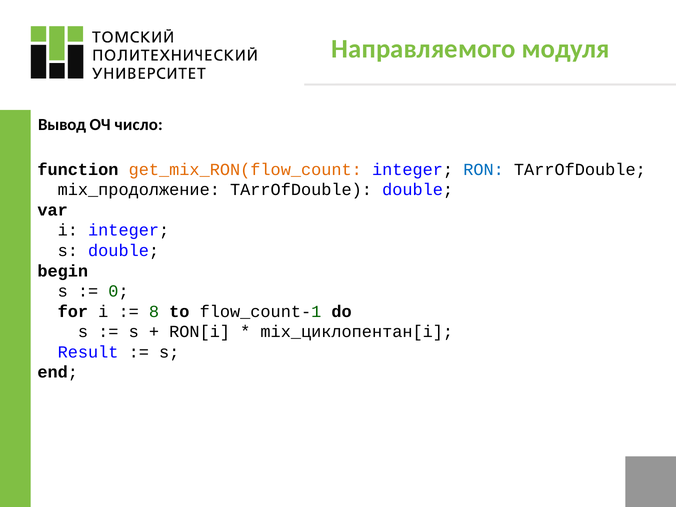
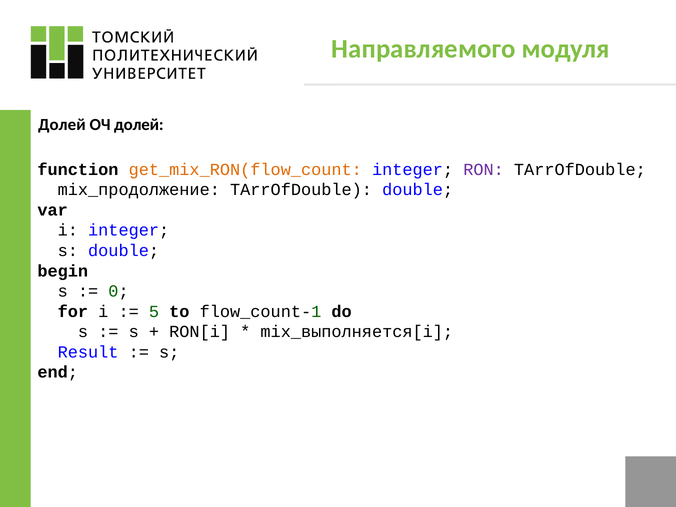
Вывод: Вывод -> Долей (62, 125)
ОЧ число: число -> долей (139, 125)
RON colour: blue -> purple (484, 170)
8: 8 -> 5 (154, 312)
mix_циклопентан[i: mix_циклопентан[i -> mix_выполняется[i (357, 332)
